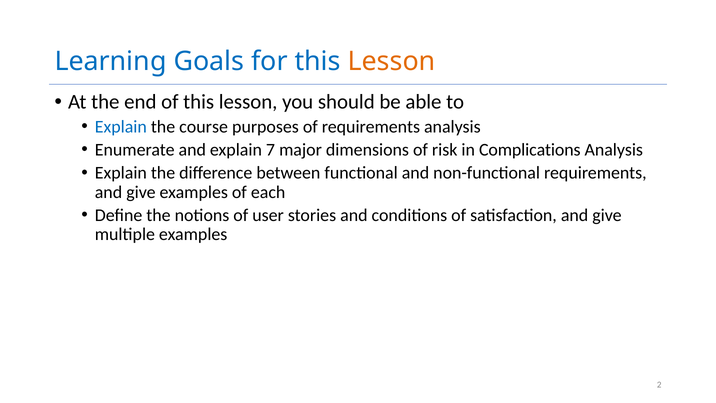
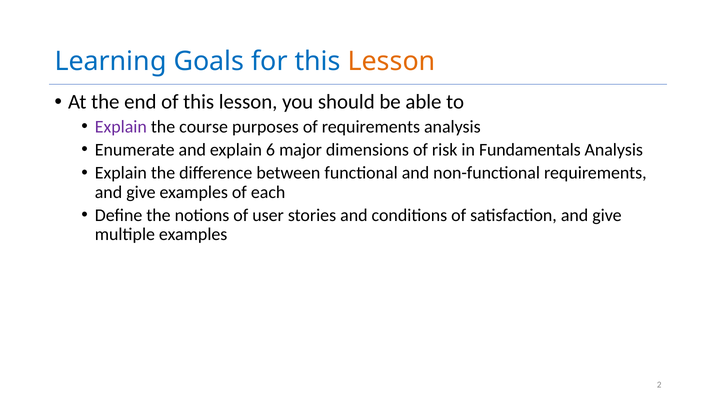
Explain colour: blue -> purple (121, 127)
7: 7 -> 6 (271, 150)
Complications: Complications -> Fundamentals (530, 150)
